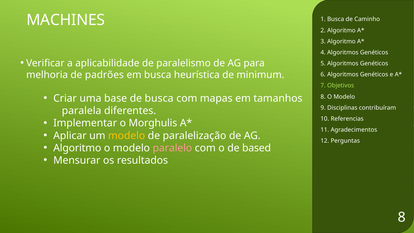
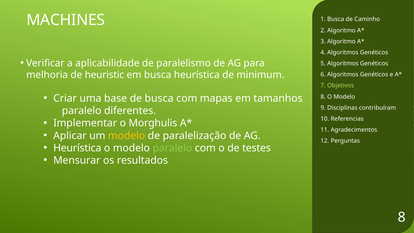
padrões: padrões -> heuristic (104, 75)
paralela: paralela -> paralelo (82, 111)
Algoritmo: Algoritmo -> Heurística (77, 148)
paralelo colour: pink -> light green (172, 148)
based: based -> testes (257, 148)
